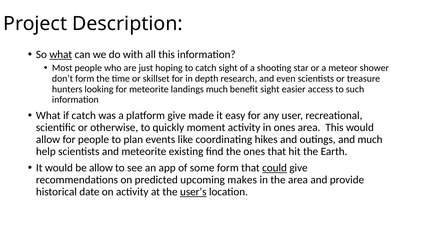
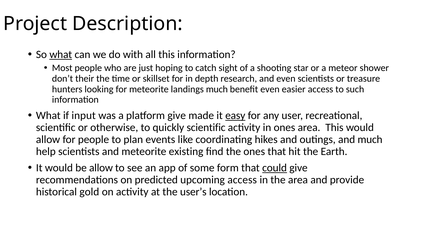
don’t form: form -> their (85, 79)
benefit sight: sight -> even (270, 89)
if catch: catch -> input (84, 116)
easy underline: none -> present (235, 116)
quickly moment: moment -> scientific (206, 128)
upcoming makes: makes -> access (242, 180)
date: date -> gold (89, 192)
user’s underline: present -> none (193, 192)
